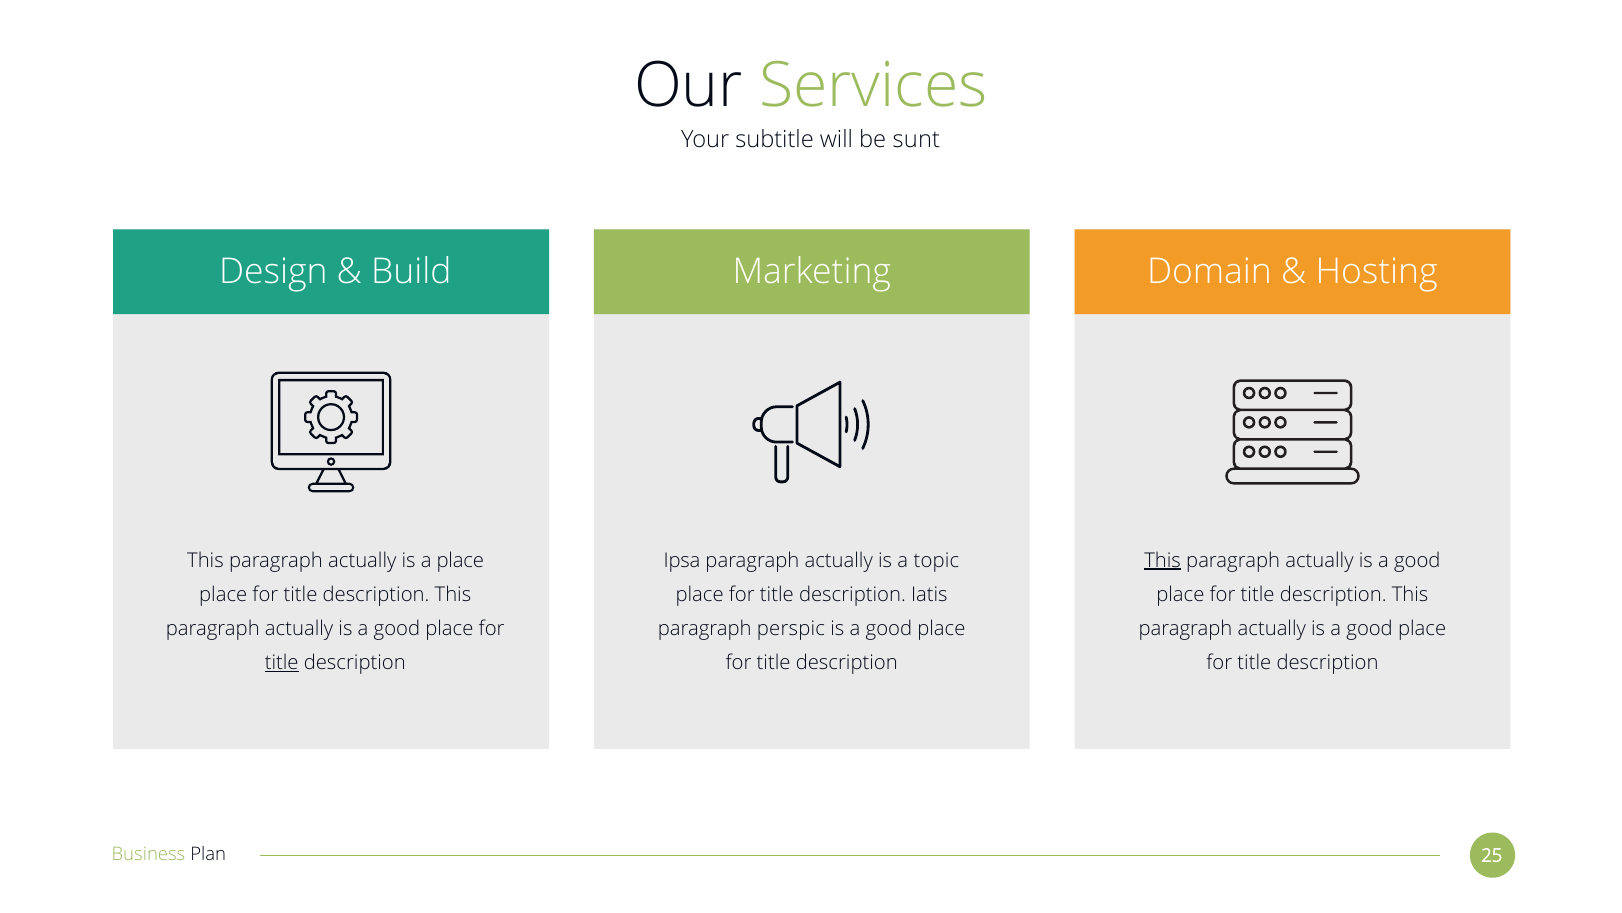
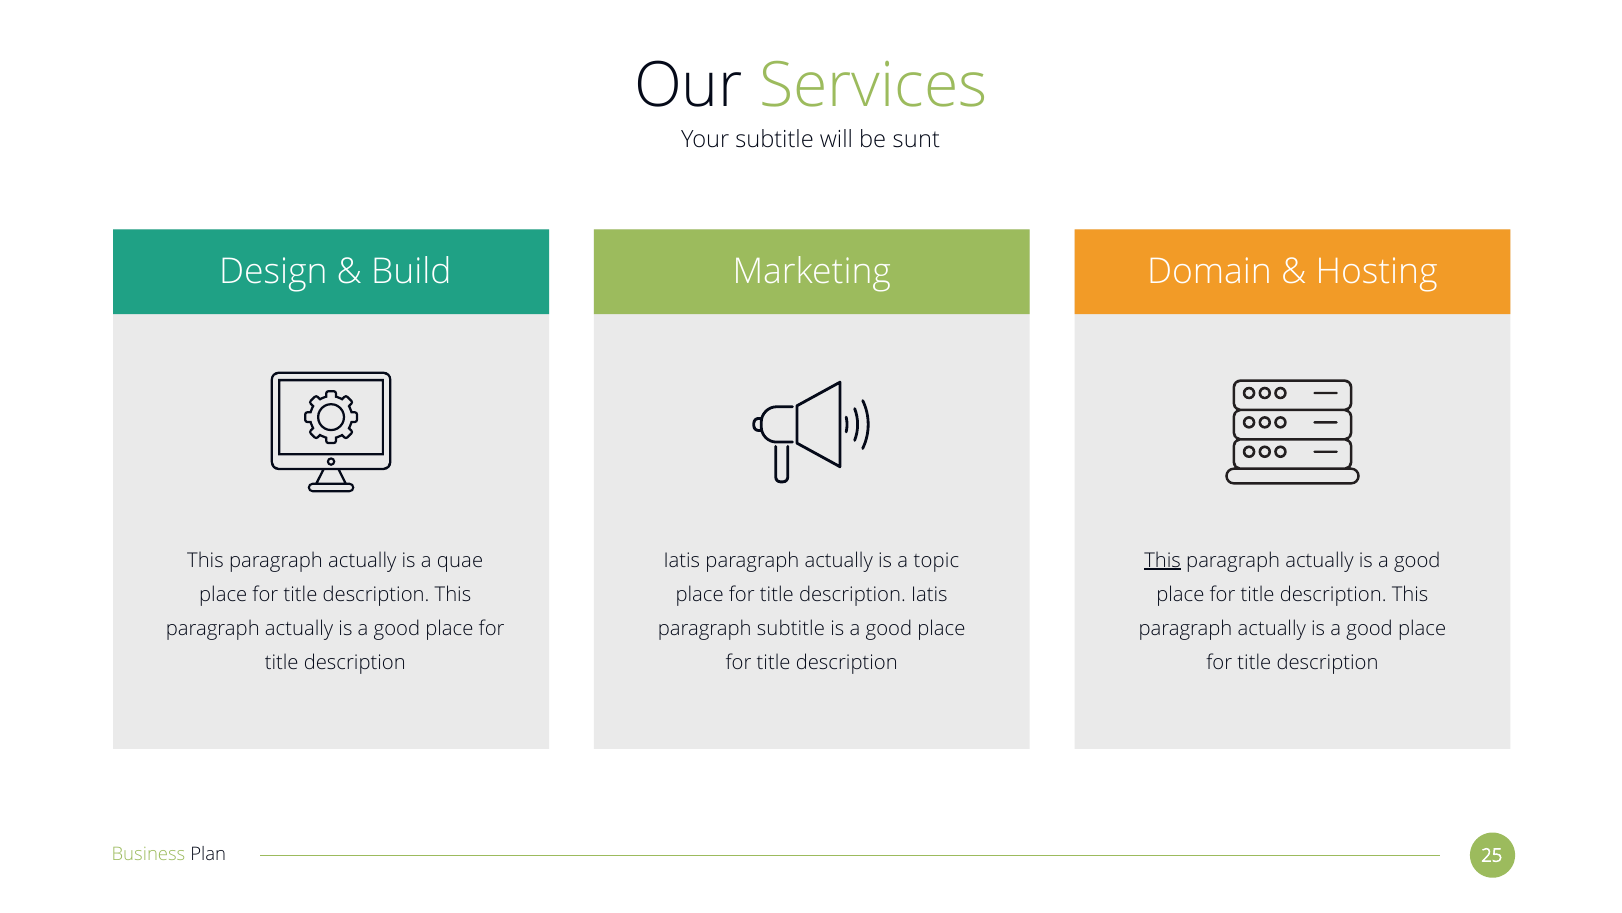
a place: place -> quae (460, 560)
Ipsa: Ipsa -> Iatis (682, 560)
paragraph perspic: perspic -> subtitle (791, 628)
title underline: present -> none (282, 662)
